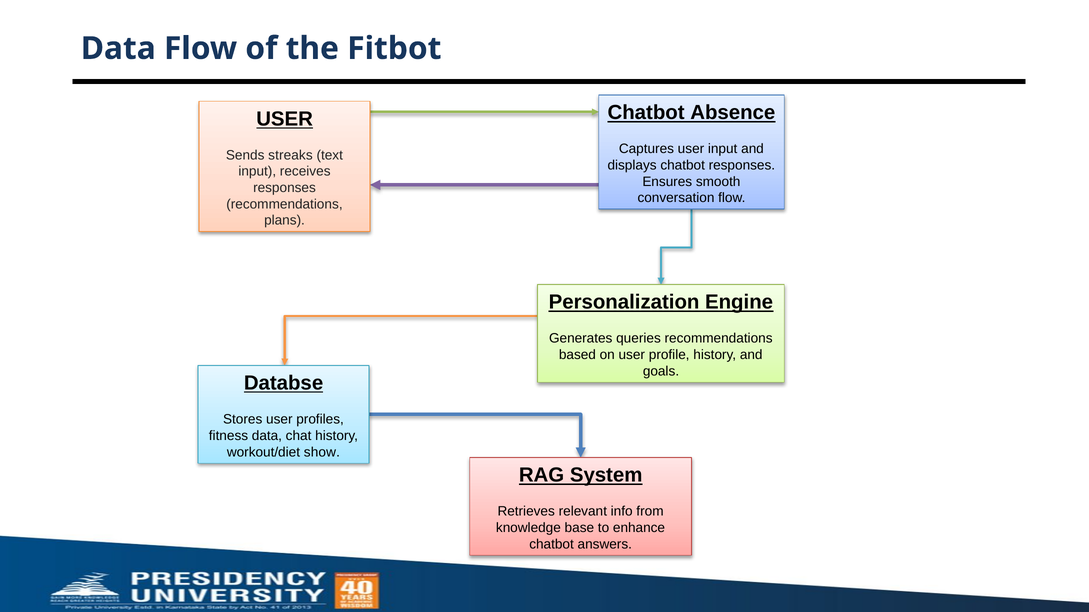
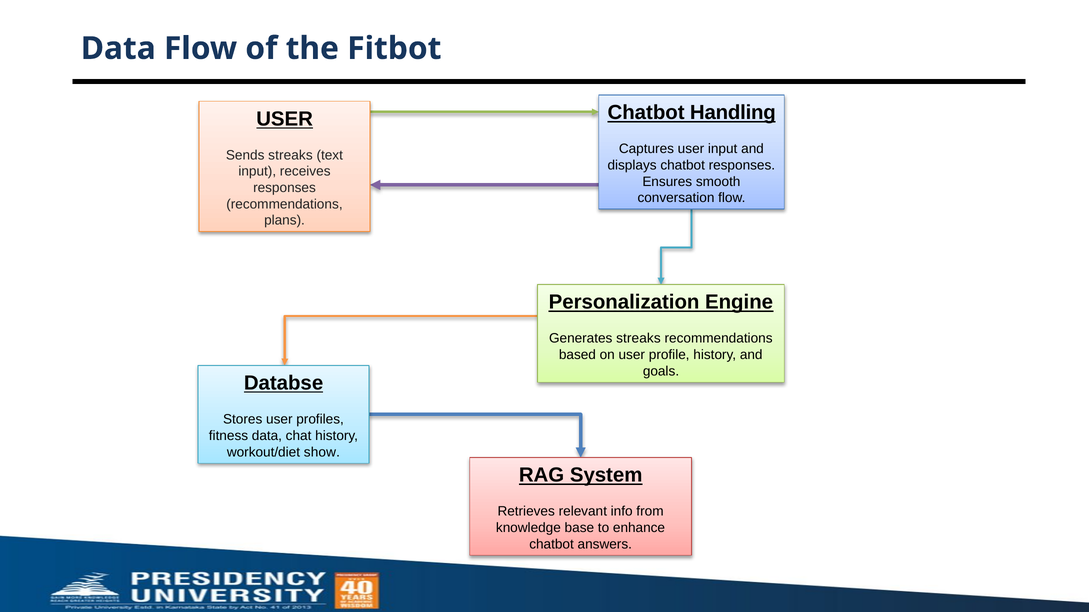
Absence: Absence -> Handling (733, 113)
Generates queries: queries -> streaks (638, 339)
